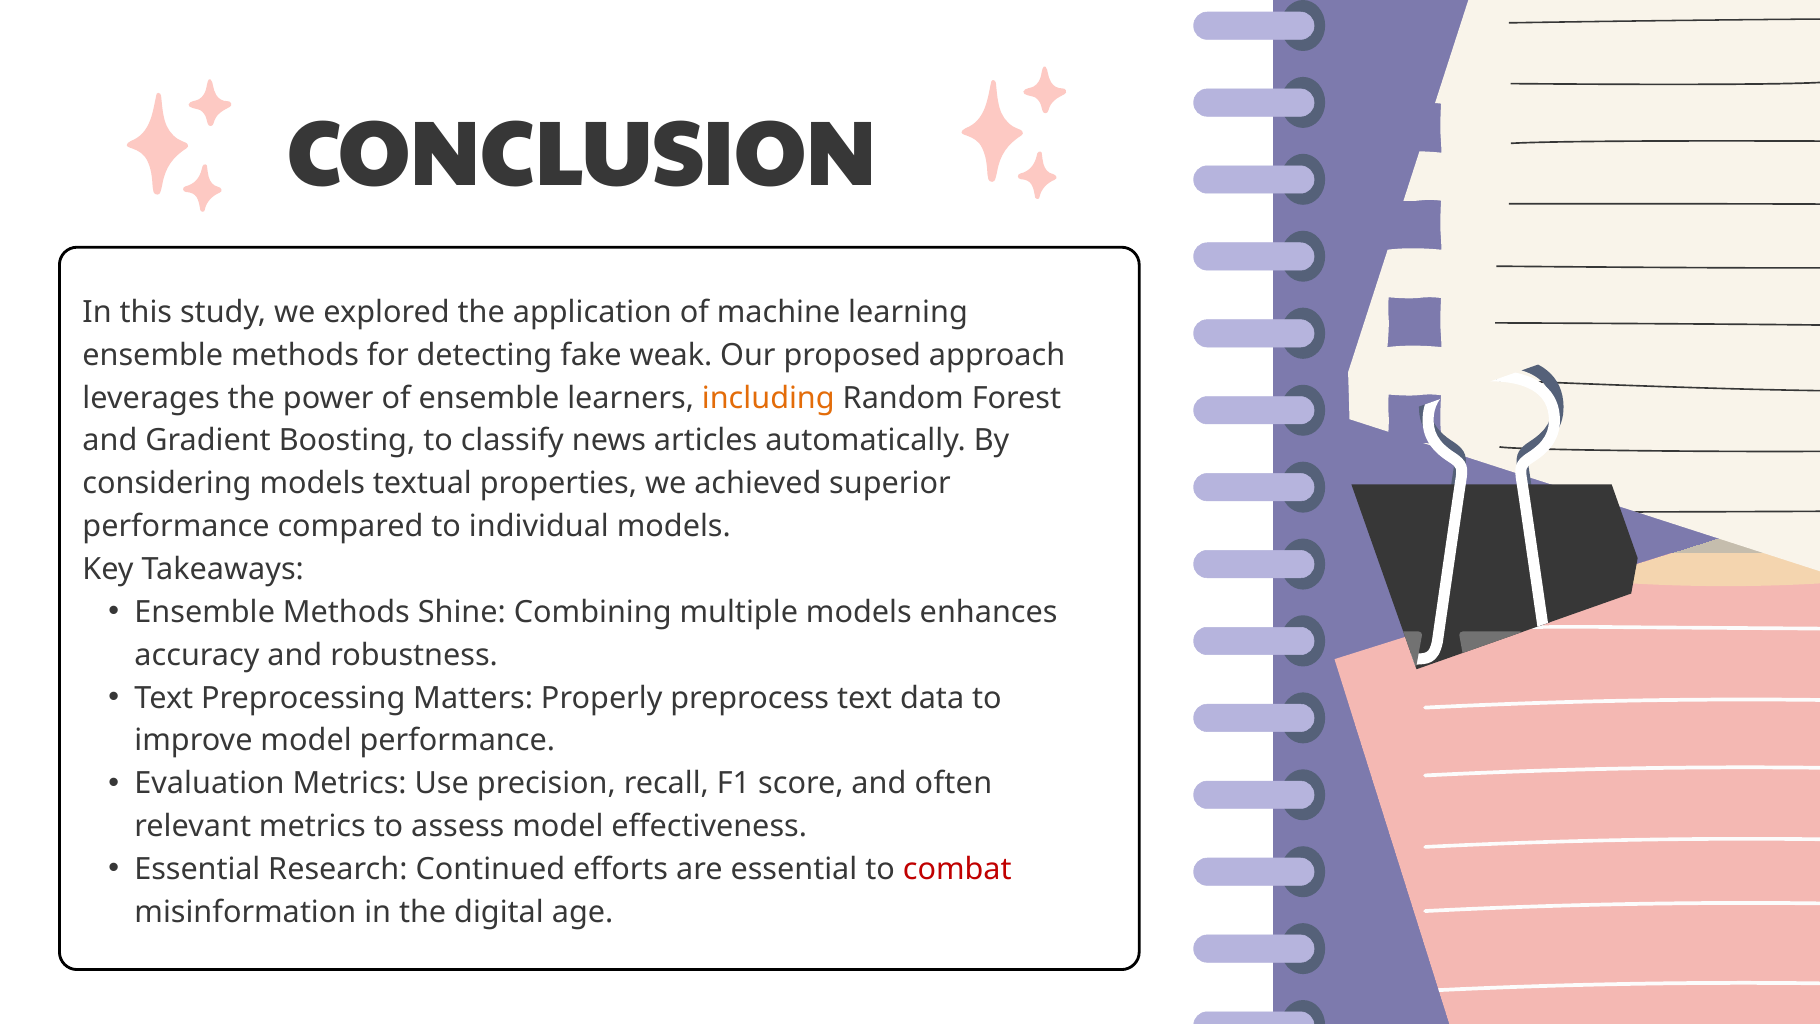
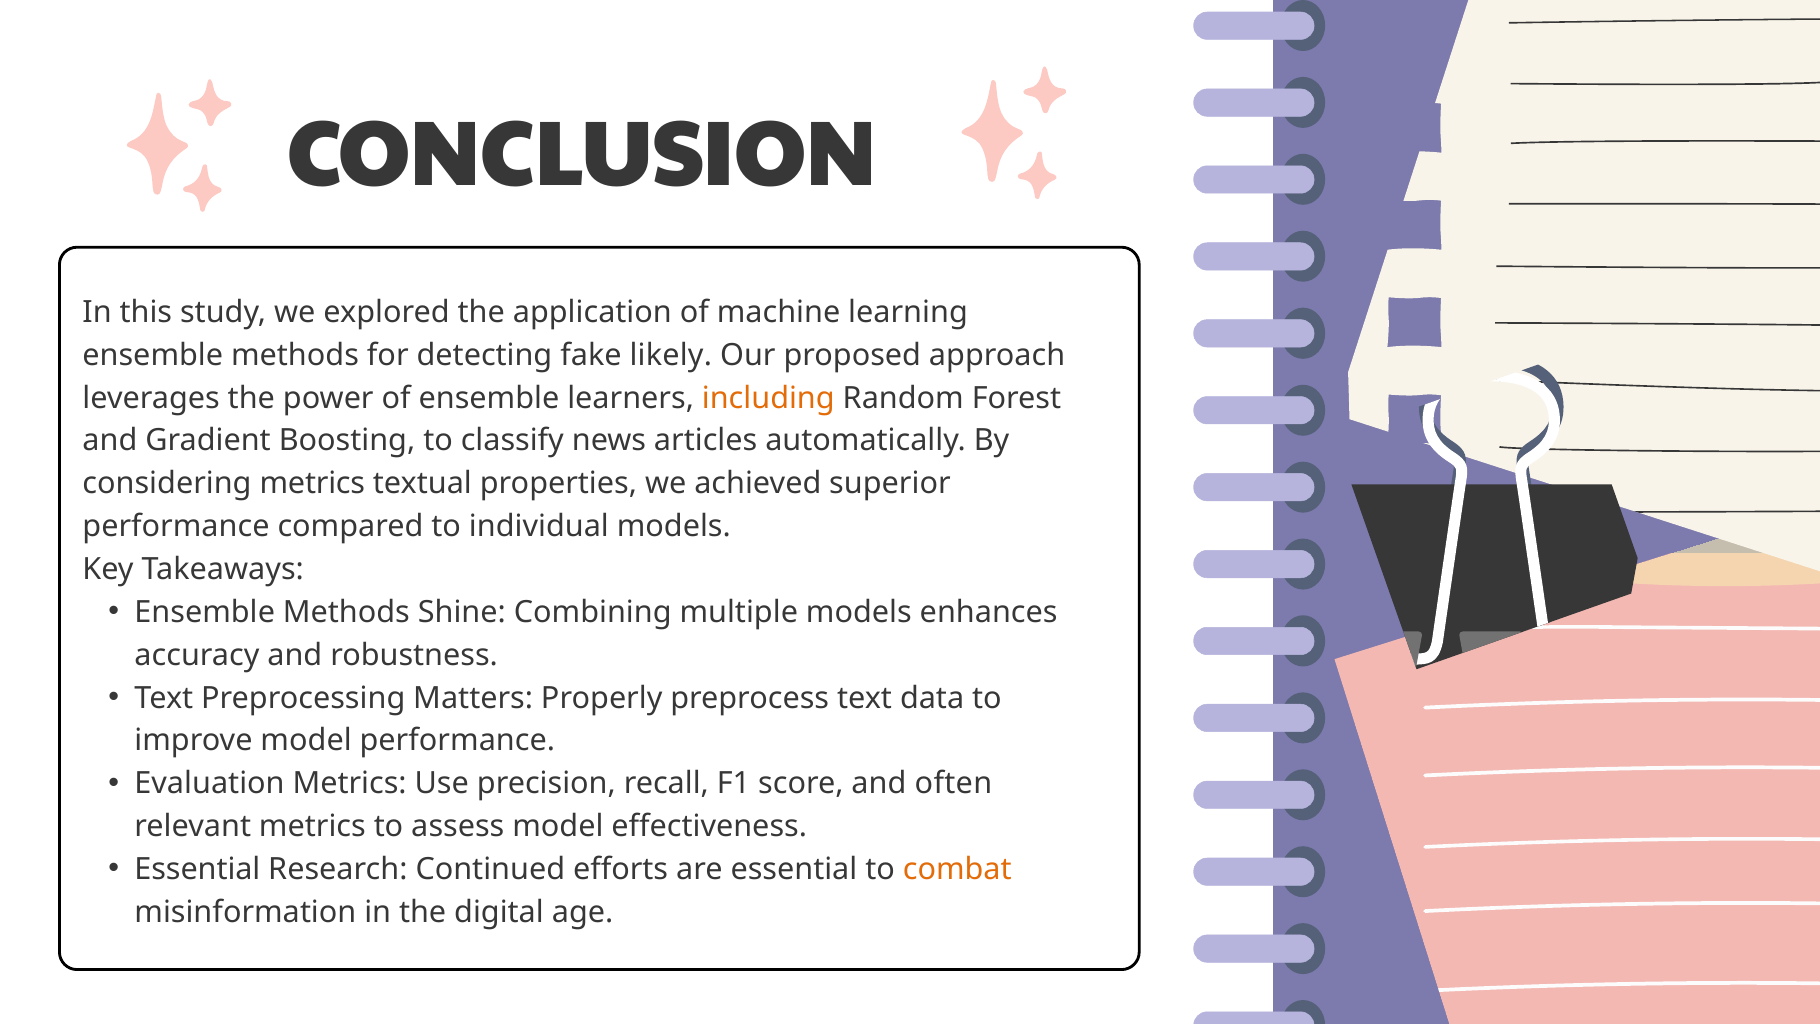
weak: weak -> likely (671, 355)
considering models: models -> metrics (312, 484)
combat colour: red -> orange (957, 869)
